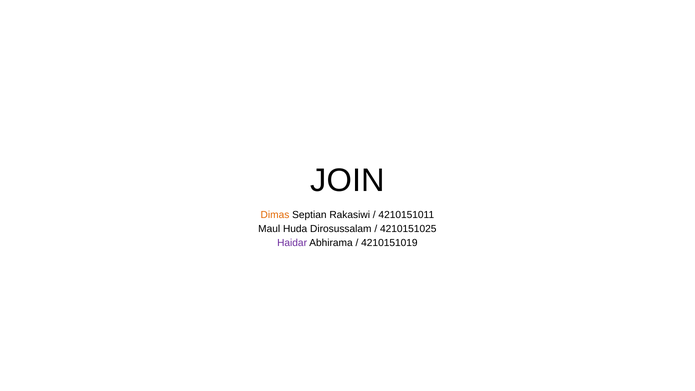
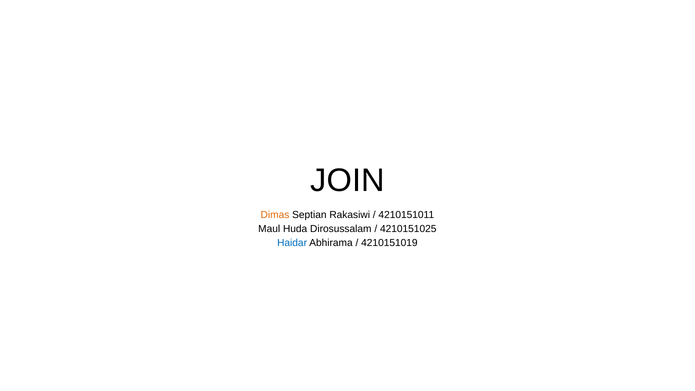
Haidar colour: purple -> blue (292, 243)
